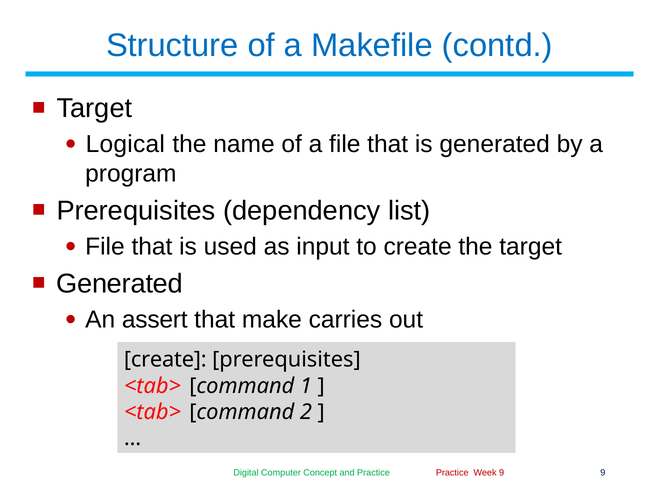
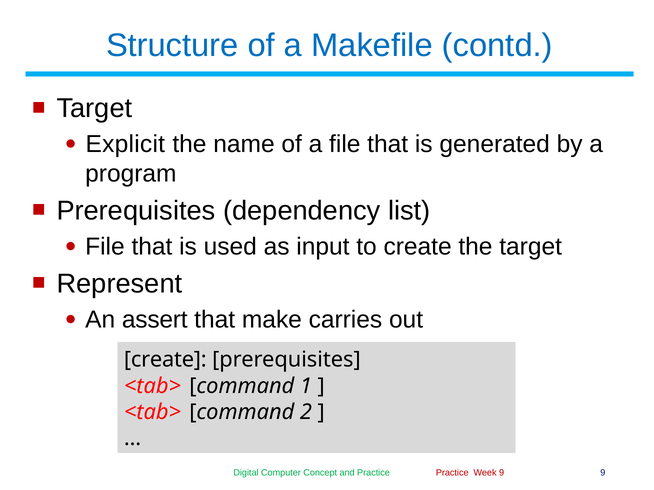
Logical: Logical -> Explicit (125, 144)
Generated: Generated -> Represent (119, 284)
